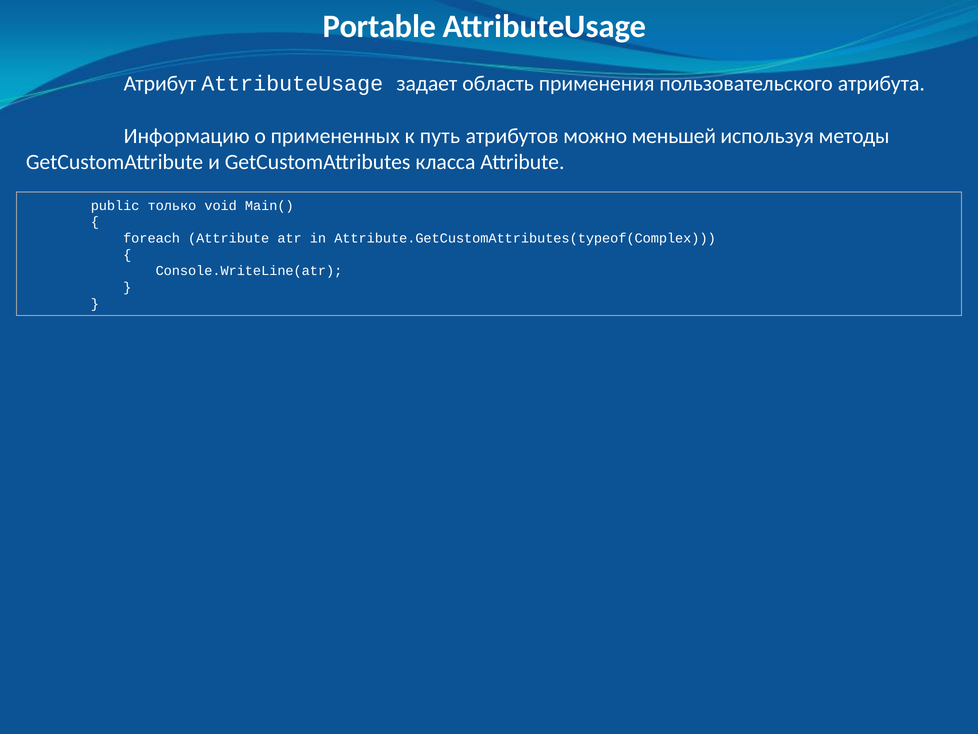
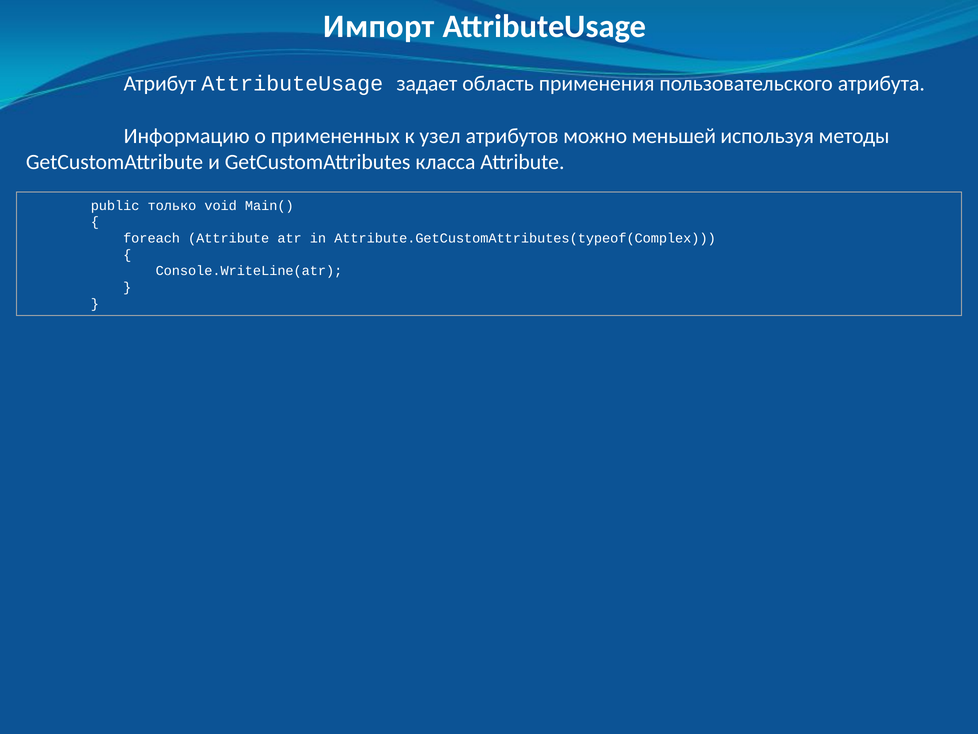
Portable: Portable -> Импорт (379, 26)
путь: путь -> узел (440, 136)
